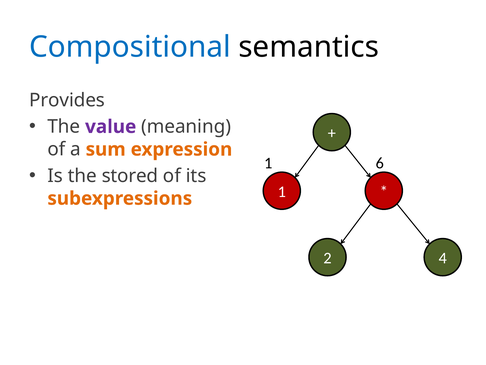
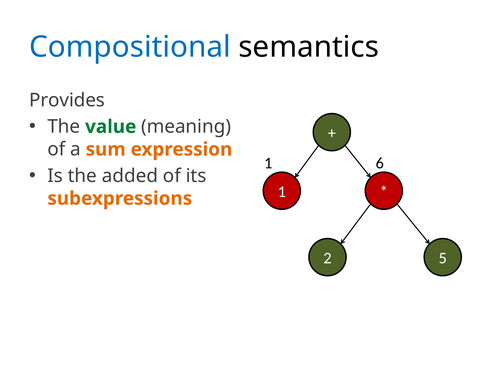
value colour: purple -> green (111, 127)
stored: stored -> added (130, 176)
4: 4 -> 5 (443, 258)
